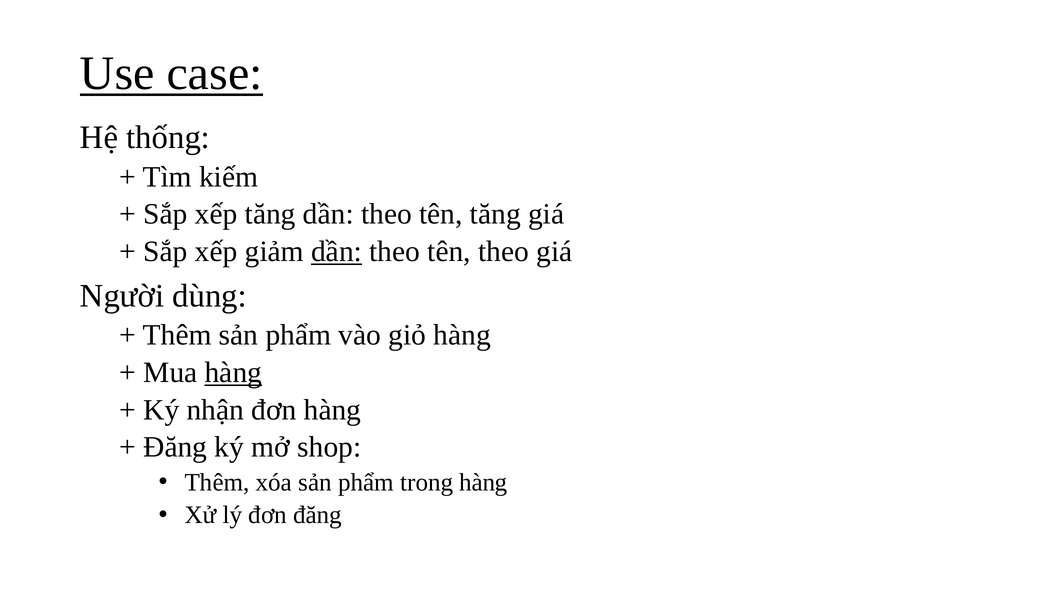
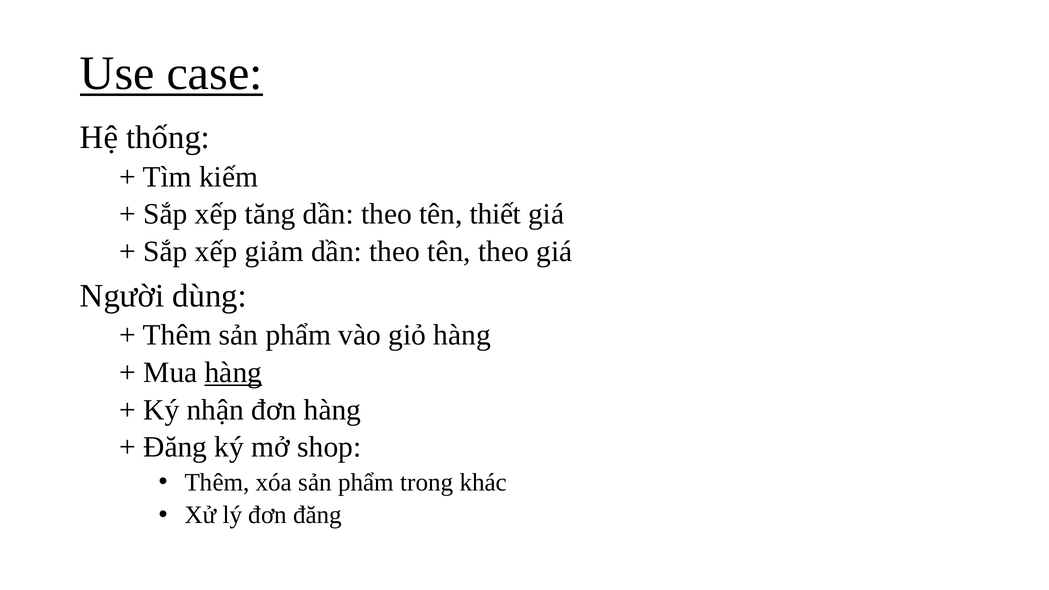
tên tăng: tăng -> thiết (496, 214)
dần underline: present -> none (337, 252)
trong hàng: hàng -> khác (483, 482)
